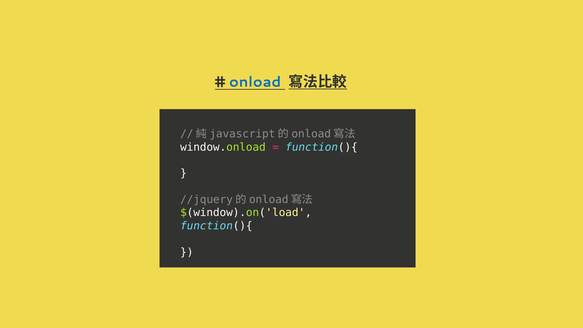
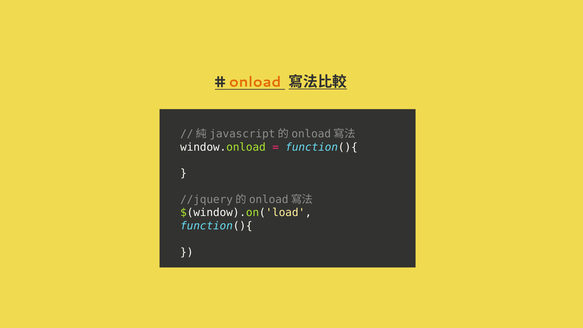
onload colour: blue -> orange (255, 82)
